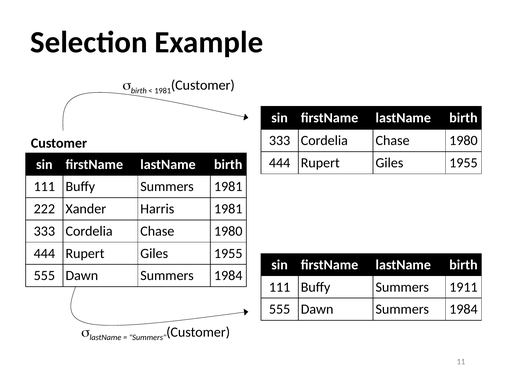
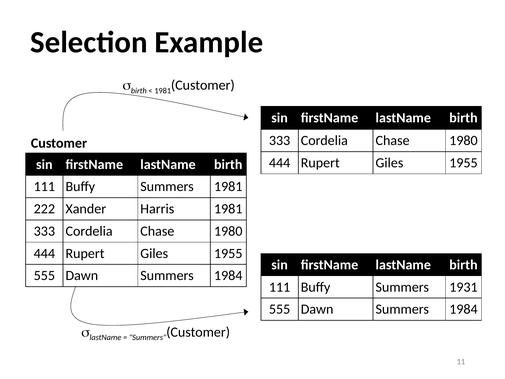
1911: 1911 -> 1931 (463, 287)
